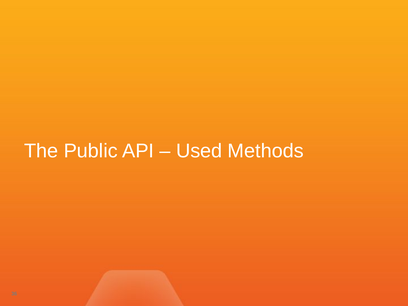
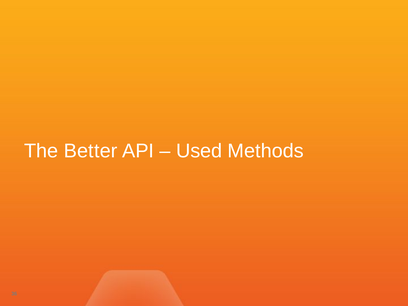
Public: Public -> Better (91, 151)
